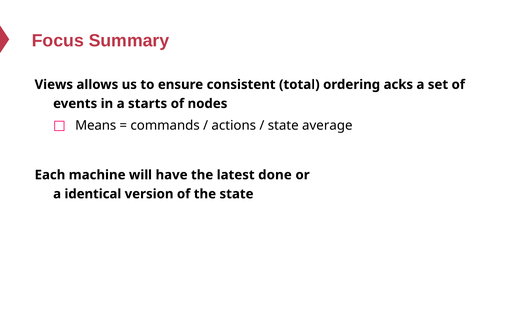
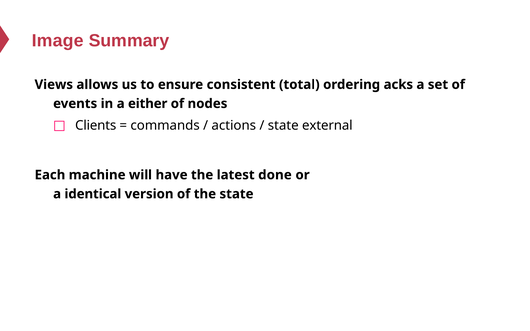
Focus: Focus -> Image (58, 41)
starts: starts -> either (148, 104)
Means: Means -> Clients (96, 125)
average: average -> external (327, 125)
